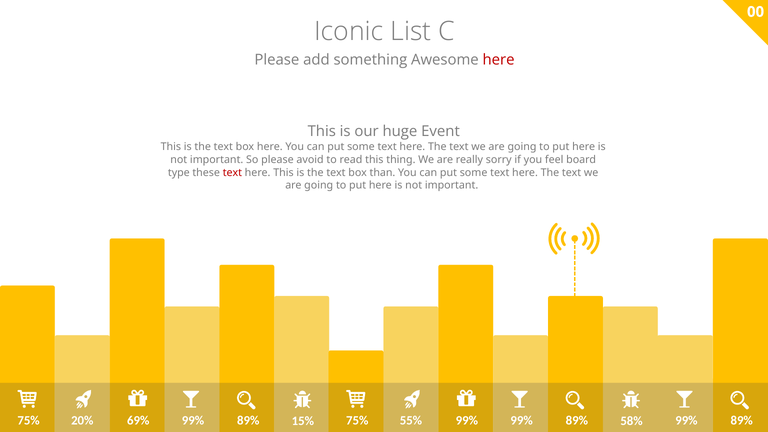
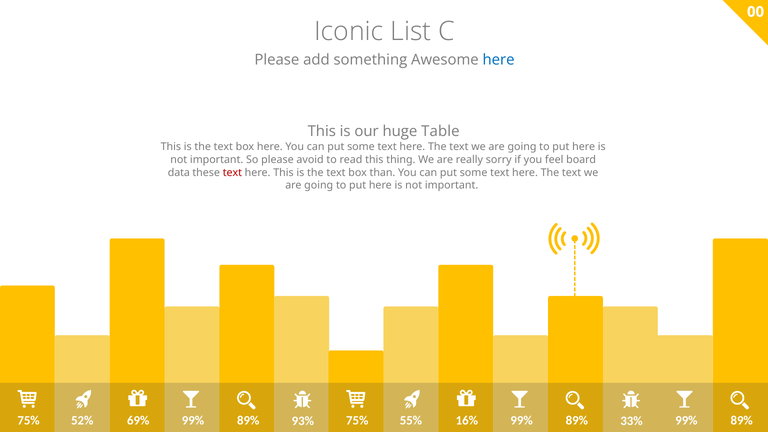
here colour: red -> blue (499, 60)
Event: Event -> Table (440, 131)
type: type -> data (179, 172)
20%: 20% -> 52% (82, 421)
15%: 15% -> 93% (303, 421)
55% 99%: 99% -> 16% (467, 421)
58%: 58% -> 33% (632, 421)
